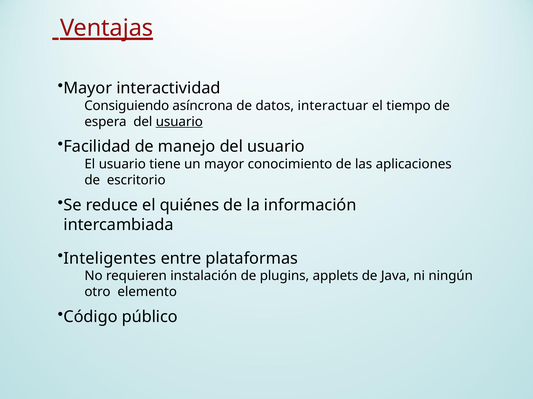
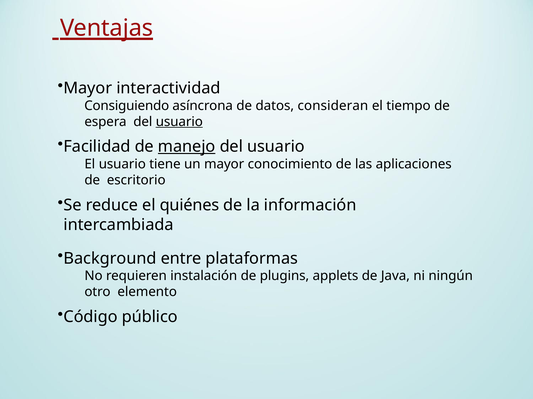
interactuar: interactuar -> consideran (333, 106)
manejo underline: none -> present (187, 147)
Inteligentes: Inteligentes -> Background (110, 259)
